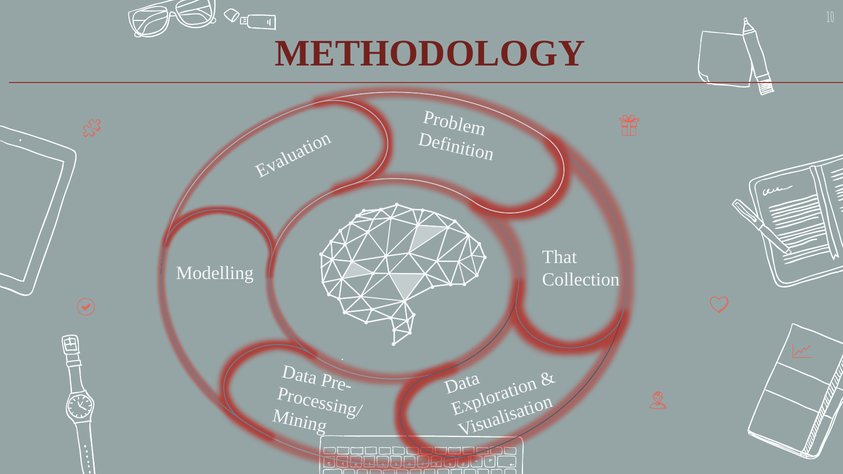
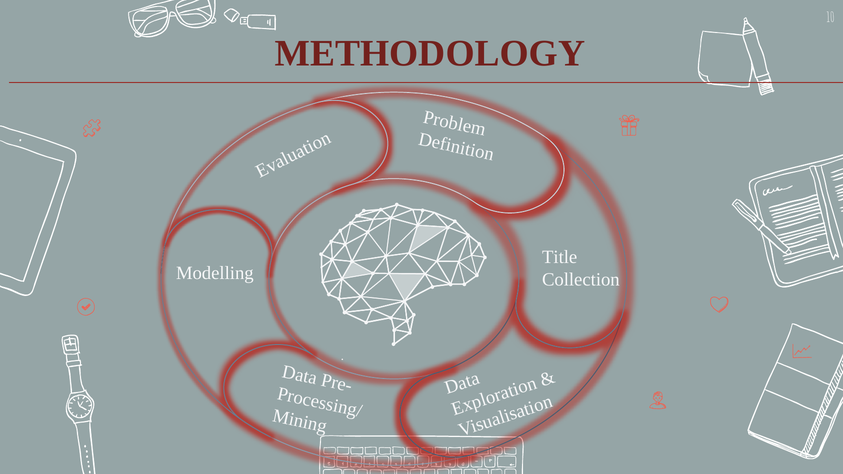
That: That -> Title (560, 257)
